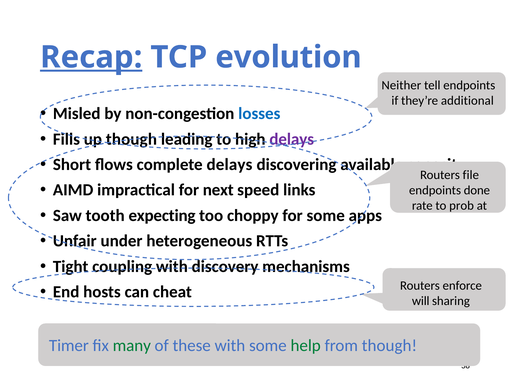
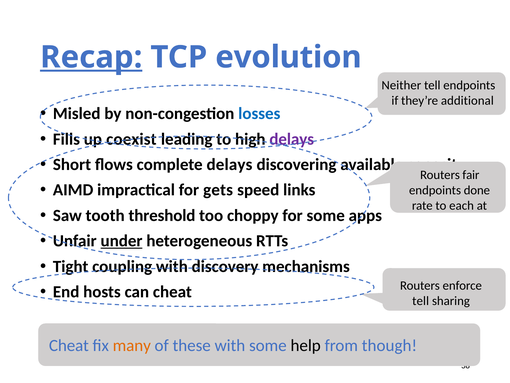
up though: though -> coexist (131, 139)
file: file -> fair (471, 175)
next: next -> gets (218, 190)
prob: prob -> each (462, 205)
expecting: expecting -> threshold (162, 215)
under underline: none -> present (122, 241)
will: will -> tell (421, 300)
Timer: Timer -> Cheat (69, 345)
many colour: green -> orange (132, 345)
help colour: green -> black (306, 345)
